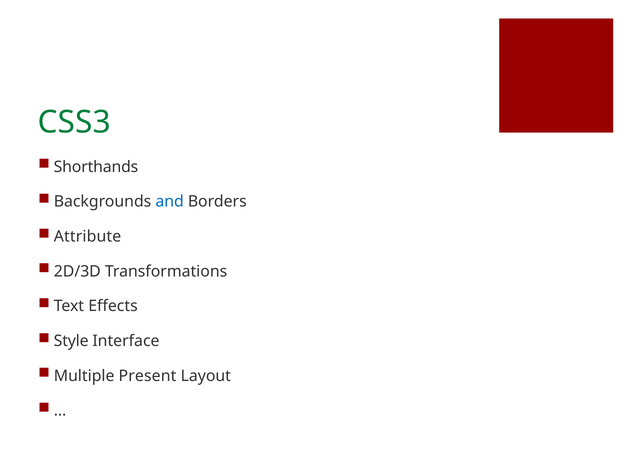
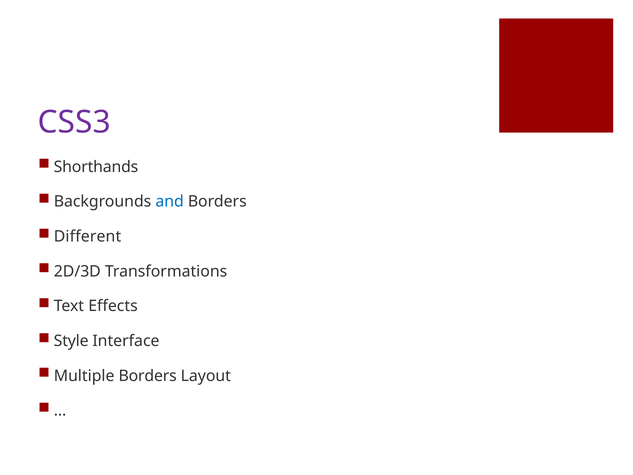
CSS3 colour: green -> purple (74, 122)
Attribute: Attribute -> Different (88, 236)
Multiple Present: Present -> Borders (148, 376)
